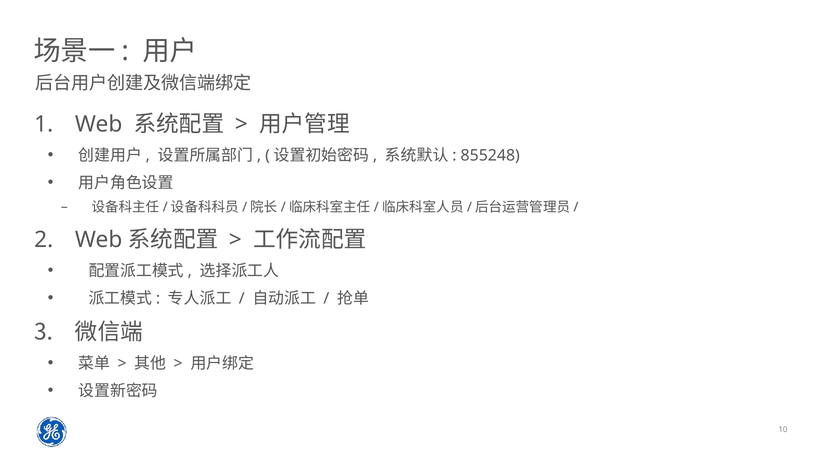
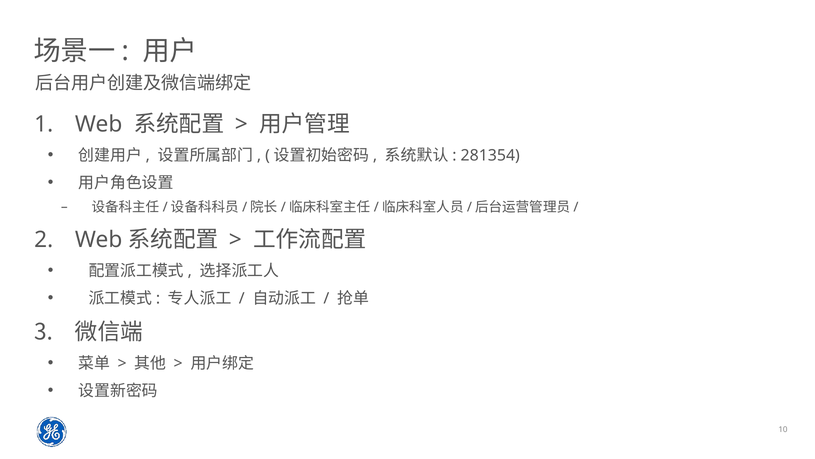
855248: 855248 -> 281354 (490, 155)
